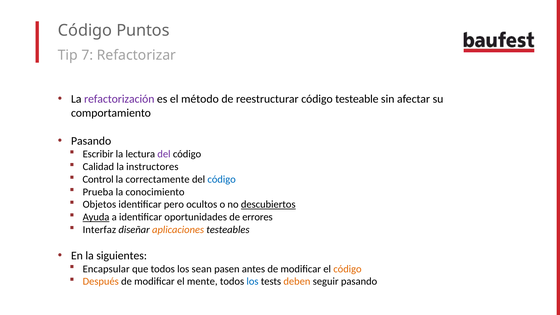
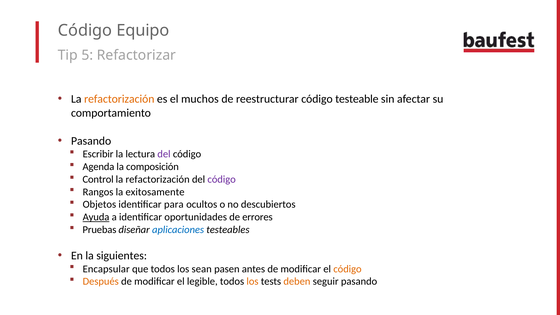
Puntos: Puntos -> Equipo (143, 31)
7: 7 -> 5 (87, 55)
refactorización colour: purple -> orange (119, 99)
método: método -> muchos (200, 99)
Calidad: Calidad -> Agenda (98, 167)
instructores: instructores -> composición (152, 167)
correctamente: correctamente -> refactorización (158, 179)
código colour: blue -> purple (222, 179)
Prueba: Prueba -> Rangos (98, 192)
conocimiento: conocimiento -> exitosamente (155, 192)
pero: pero -> para (174, 204)
descubiertos underline: present -> none (268, 204)
Interfaz: Interfaz -> Pruebas (99, 230)
aplicaciones colour: orange -> blue (178, 230)
mente: mente -> legible (202, 281)
los colour: blue -> orange (252, 281)
